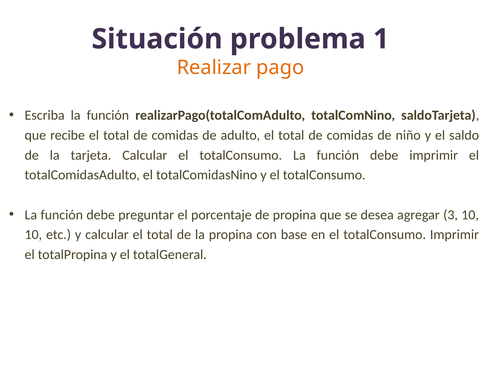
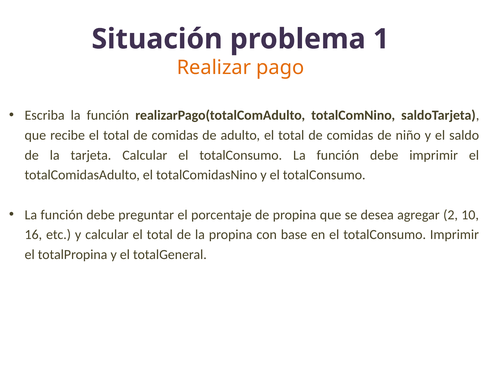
3: 3 -> 2 (451, 215)
10: 10 -> 16 (33, 235)
